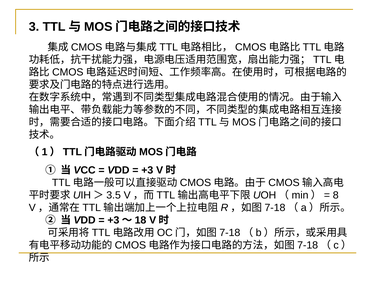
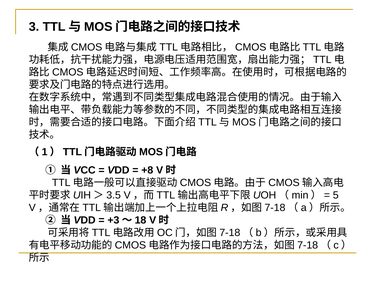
+3: +3 -> +8 (147, 170)
8: 8 -> 5 (336, 195)
